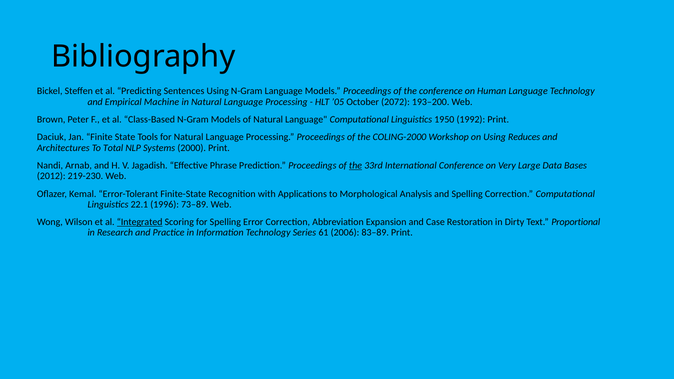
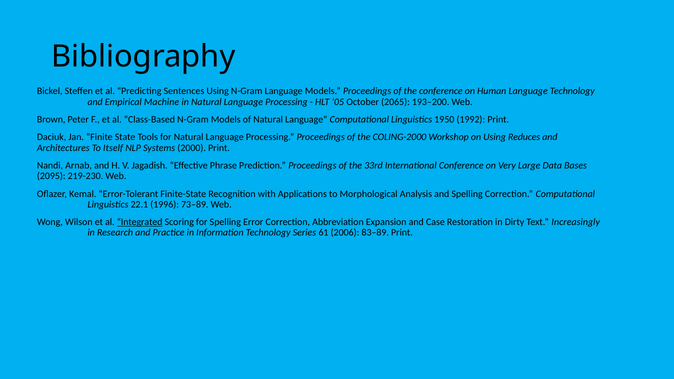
2072: 2072 -> 2065 (396, 102)
Total: Total -> Itself (113, 148)
the underline: present -> none (355, 165)
2012: 2012 -> 2095 (51, 176)
Proportional: Proportional -> Increasingly (576, 222)
